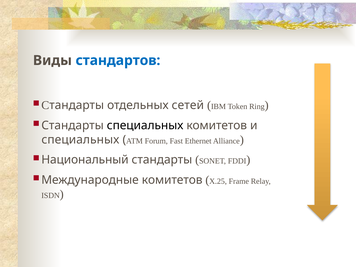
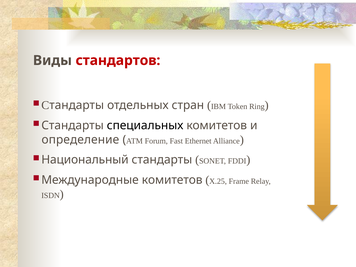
стандартов colour: blue -> red (118, 60)
сетей: сетей -> стран (188, 105)
специальных: специальных -> определение (80, 140)
